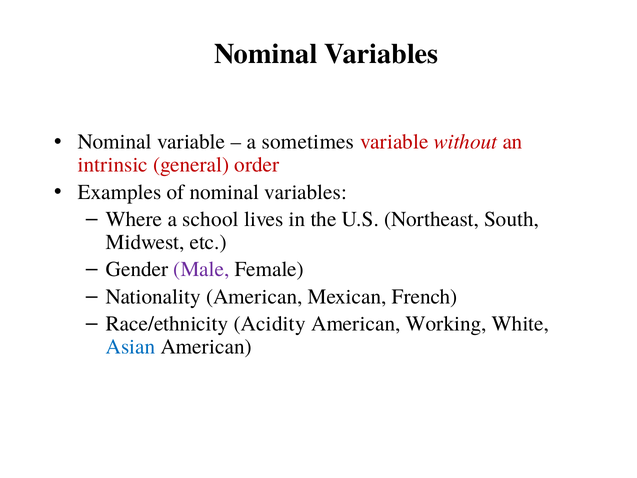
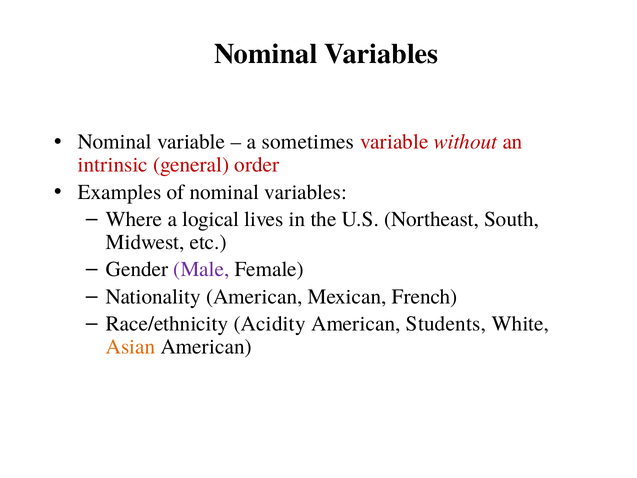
school: school -> logical (211, 219)
Working: Working -> Students (446, 324)
Asian colour: blue -> orange (131, 346)
